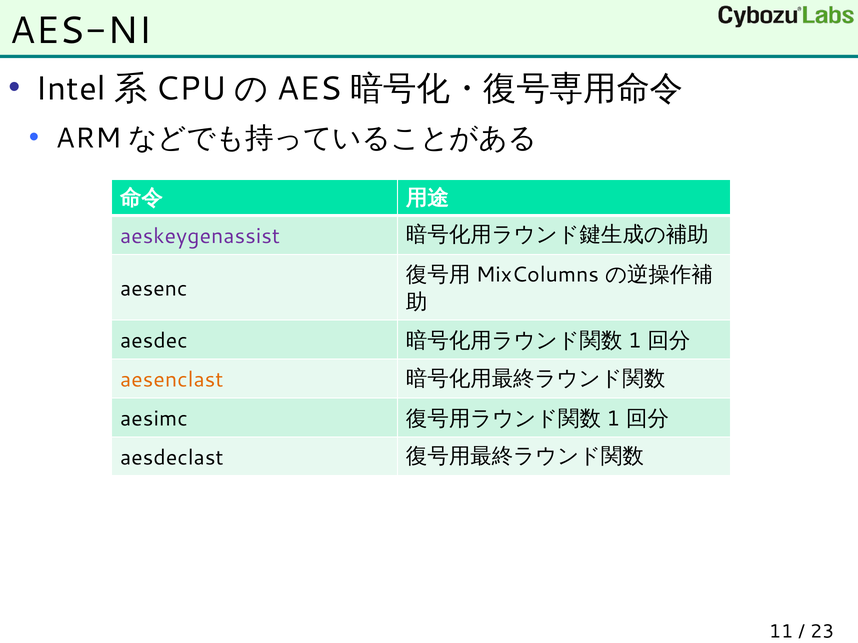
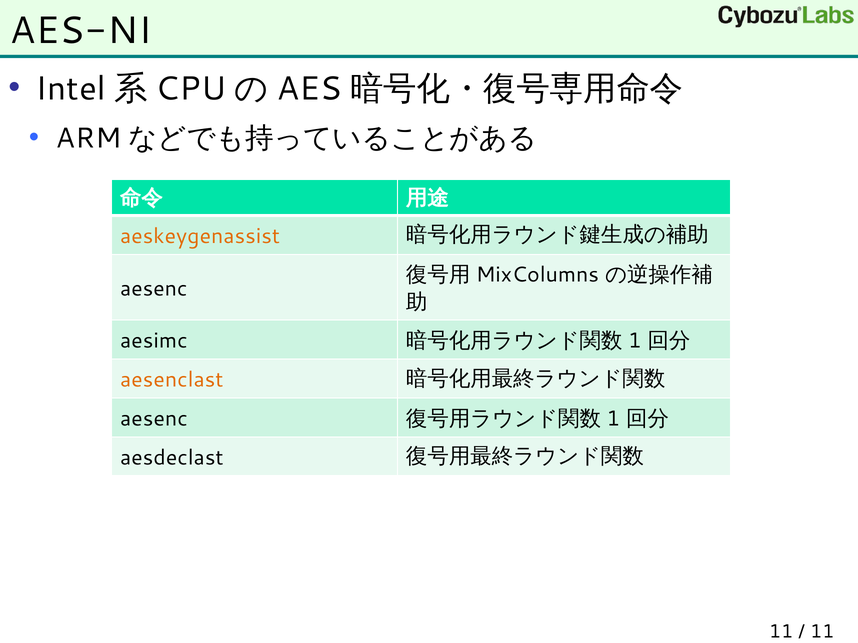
aeskeygenassist colour: purple -> orange (200, 236)
aesdec: aesdec -> aesimc (154, 341)
aesimc: aesimc -> aesenc (154, 419)
23: 23 -> 11 (822, 632)
